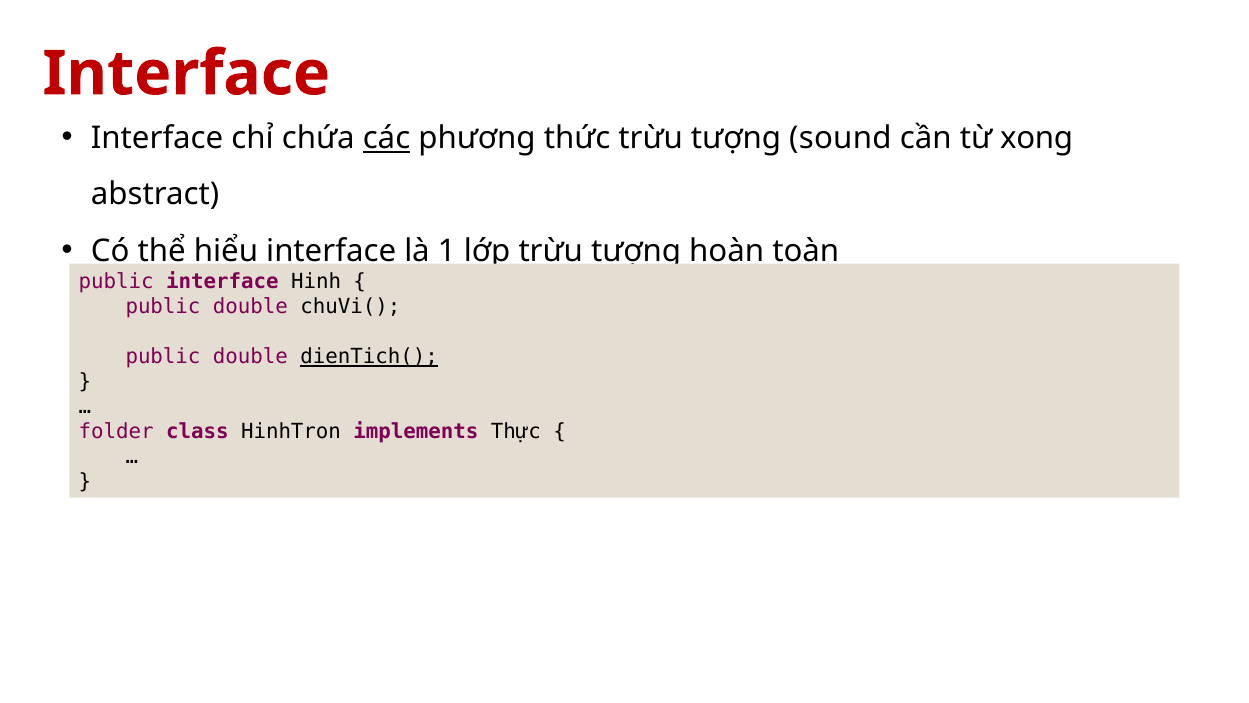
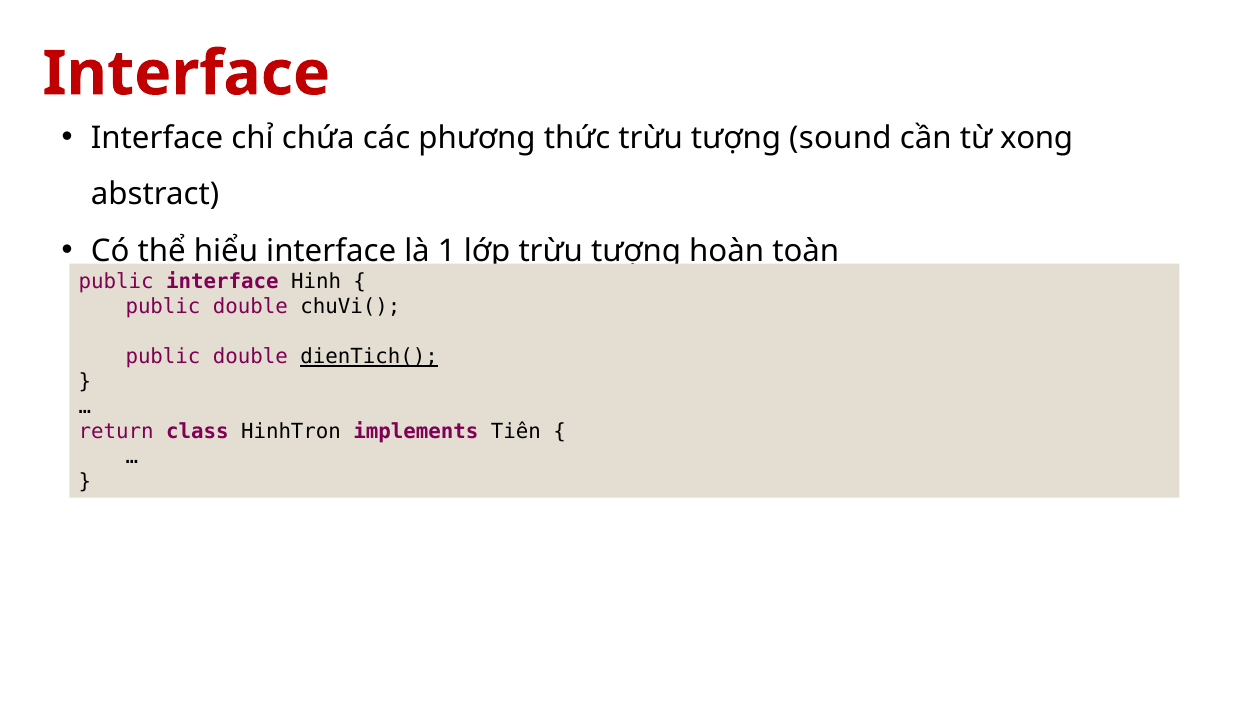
các underline: present -> none (387, 138)
folder: folder -> return (116, 432)
Thực: Thực -> Tiên (516, 432)
